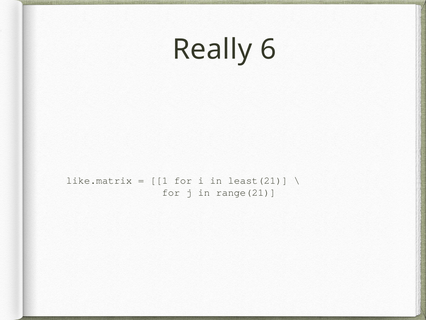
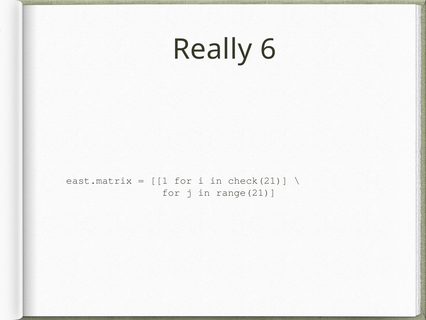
like.matrix: like.matrix -> east.matrix (99, 180)
least(21: least(21 -> check(21 (258, 180)
